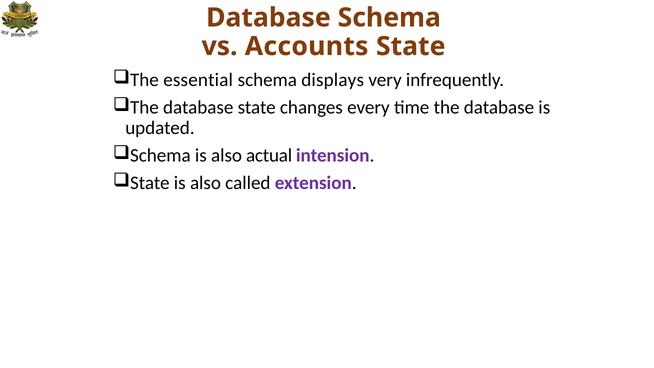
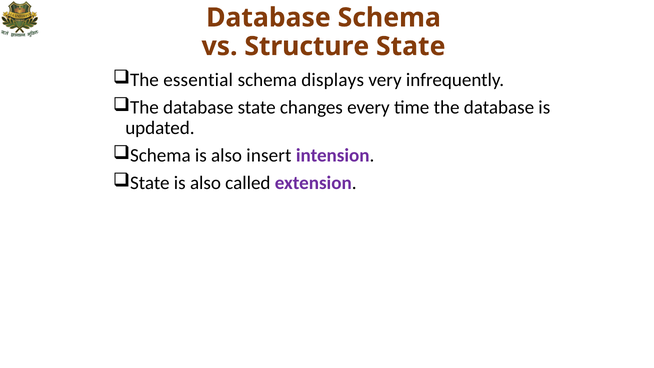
Accounts: Accounts -> Structure (307, 46)
actual: actual -> insert (269, 156)
